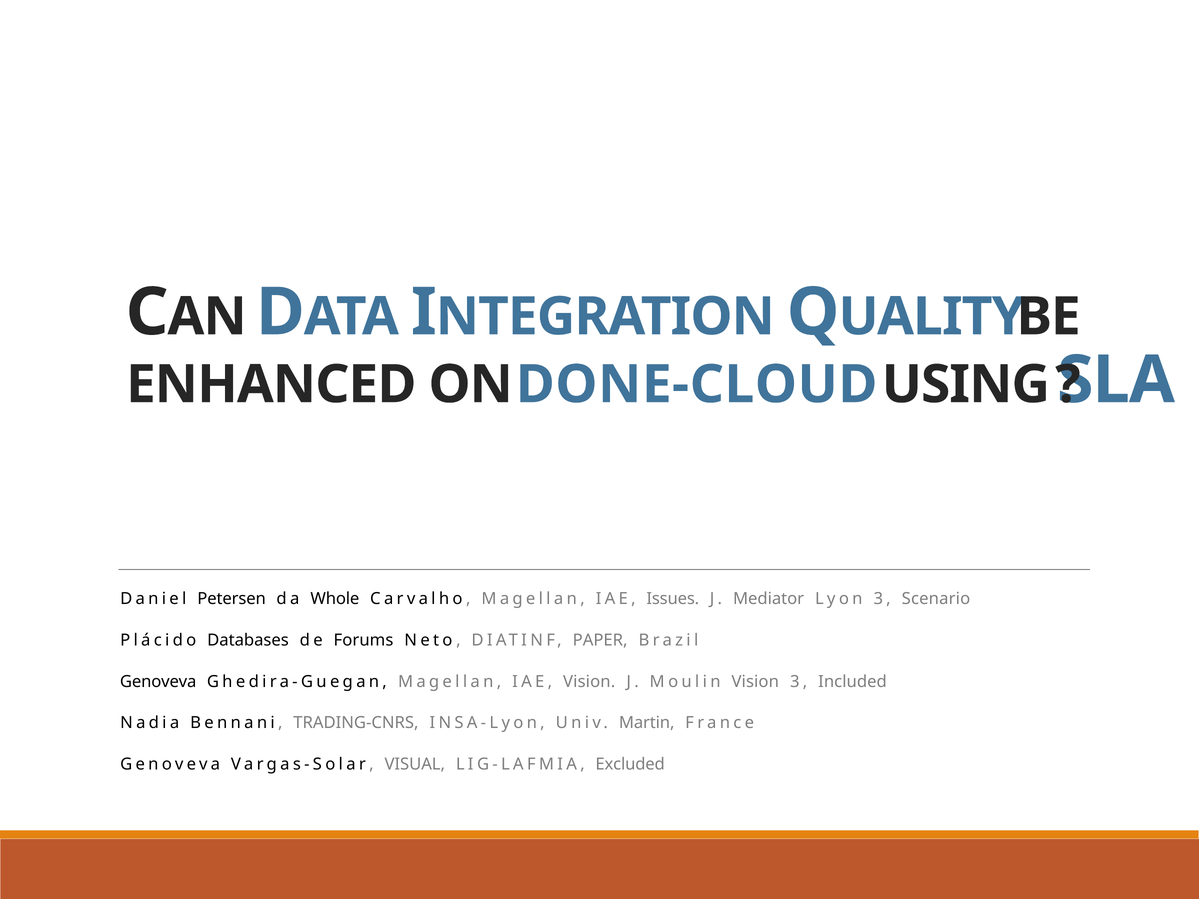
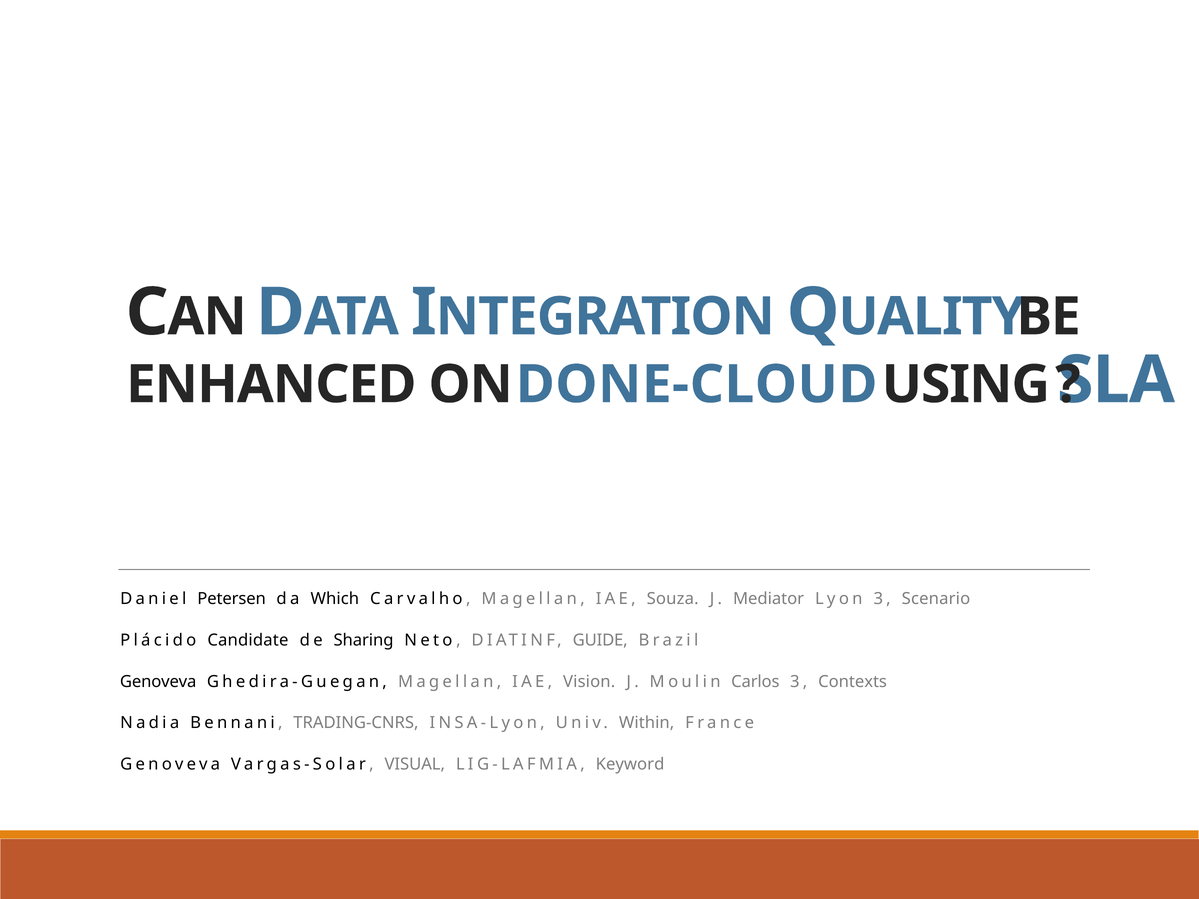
Whole: Whole -> Which (335, 599)
Issues: Issues -> Souza (673, 599)
Databases: Databases -> Candidate (248, 640)
Forums: Forums -> Sharing (364, 640)
PAPER: PAPER -> GUIDE (600, 640)
Moulin Vision: Vision -> Carlos (755, 682)
Included: Included -> Contexts (853, 682)
Martin: Martin -> Within (647, 723)
Excluded: Excluded -> Keyword (630, 765)
